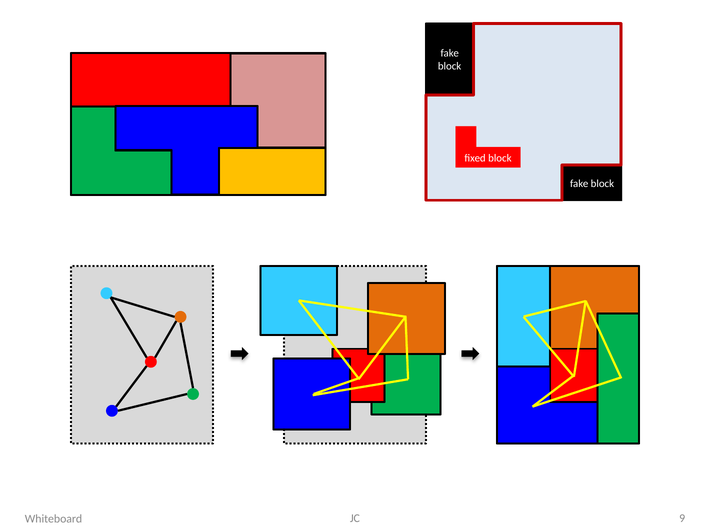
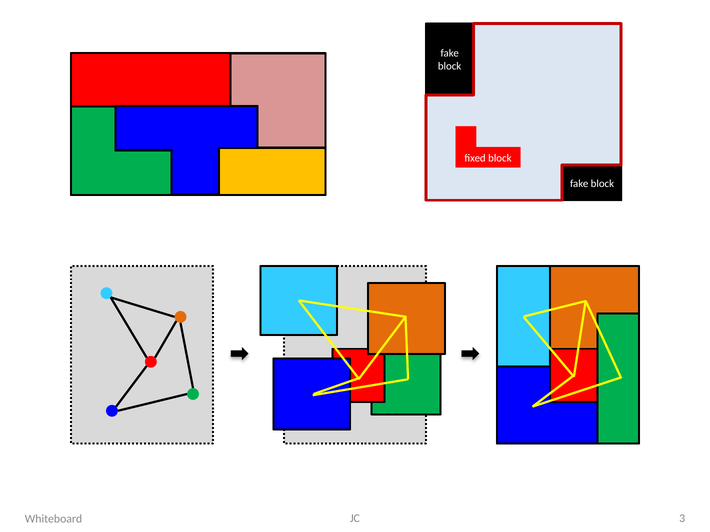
9: 9 -> 3 (682, 519)
